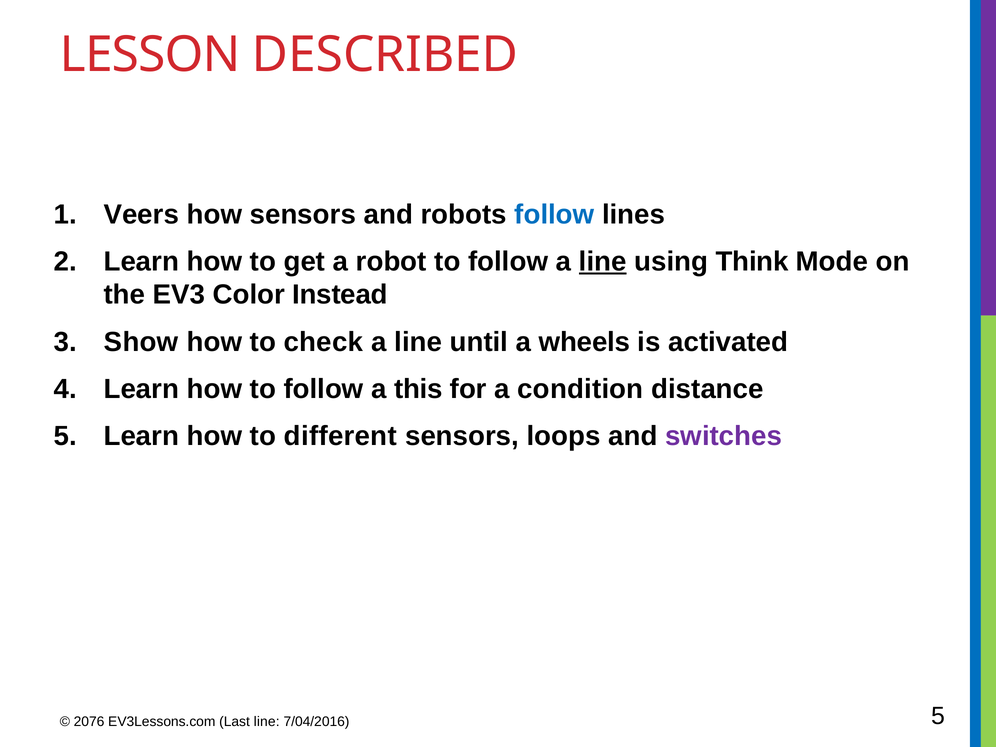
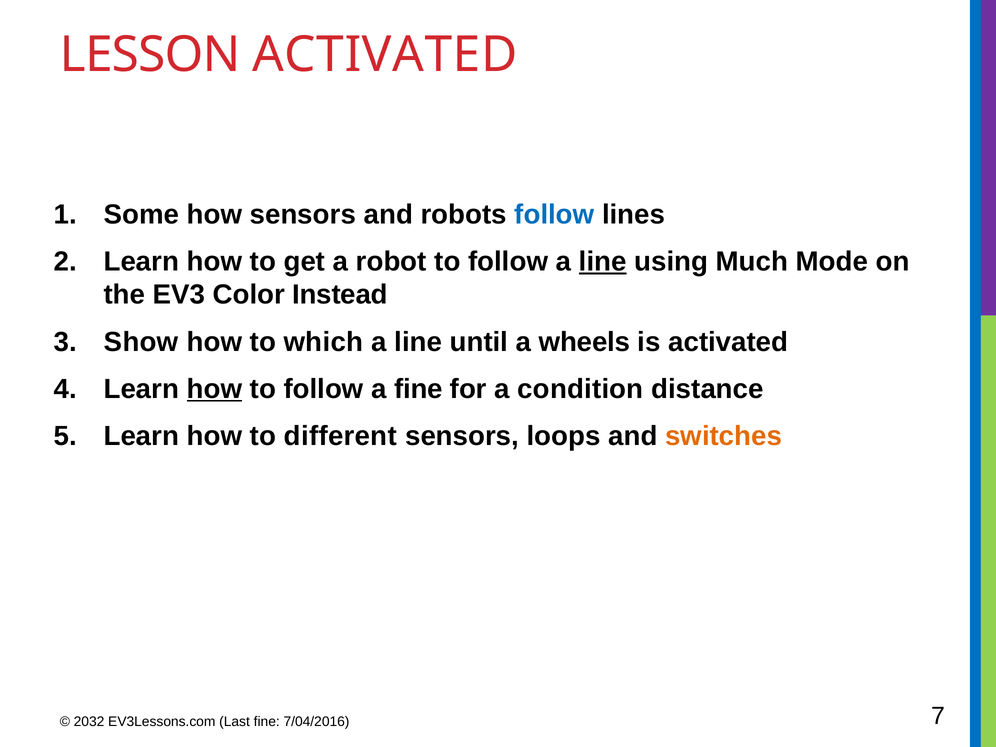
LESSON DESCRIBED: DESCRIBED -> ACTIVATED (385, 55)
Veers: Veers -> Some (141, 214)
Think: Think -> Much (752, 262)
check: check -> which (323, 342)
how underline: none -> present (214, 389)
a this: this -> fine (418, 389)
switches colour: purple -> orange (724, 436)
2076: 2076 -> 2032 (89, 721)
Last line: line -> fine (267, 721)
7/04/2016 5: 5 -> 7 (938, 716)
